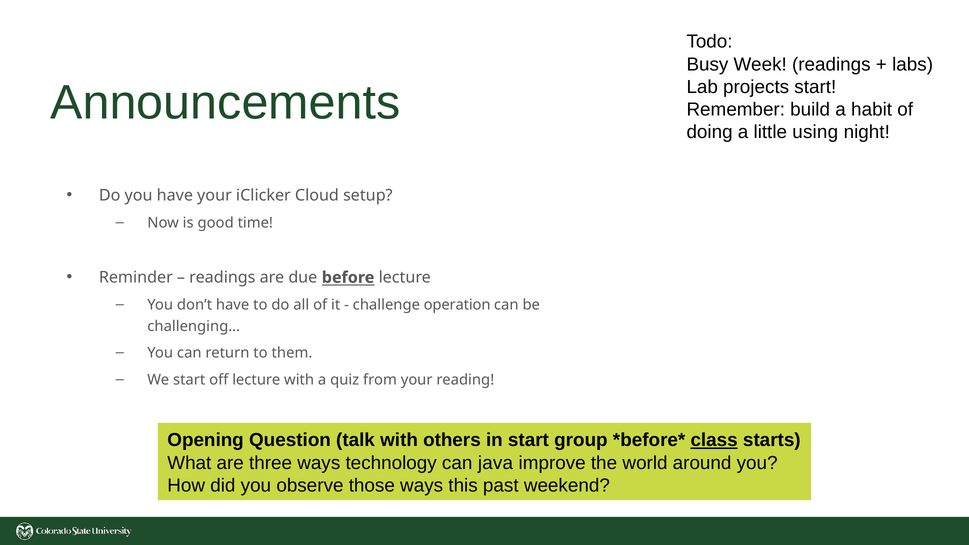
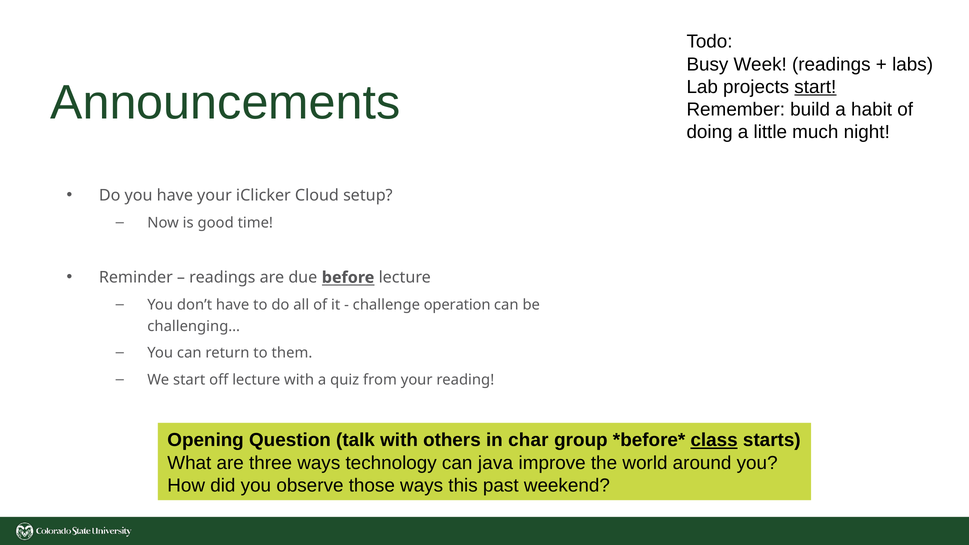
start underline: none -> present (815, 87)
using: using -> much (815, 132)
in start: start -> char (528, 440)
